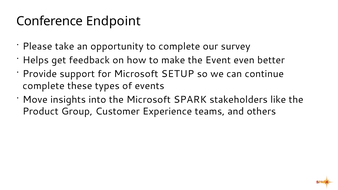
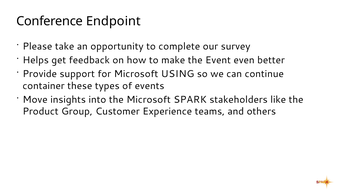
SETUP: SETUP -> USING (178, 74)
complete: complete -> container (44, 86)
